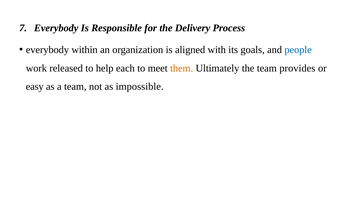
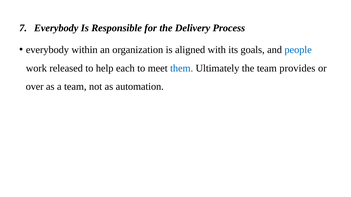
them colour: orange -> blue (182, 68)
easy: easy -> over (35, 87)
impossible: impossible -> automation (140, 87)
